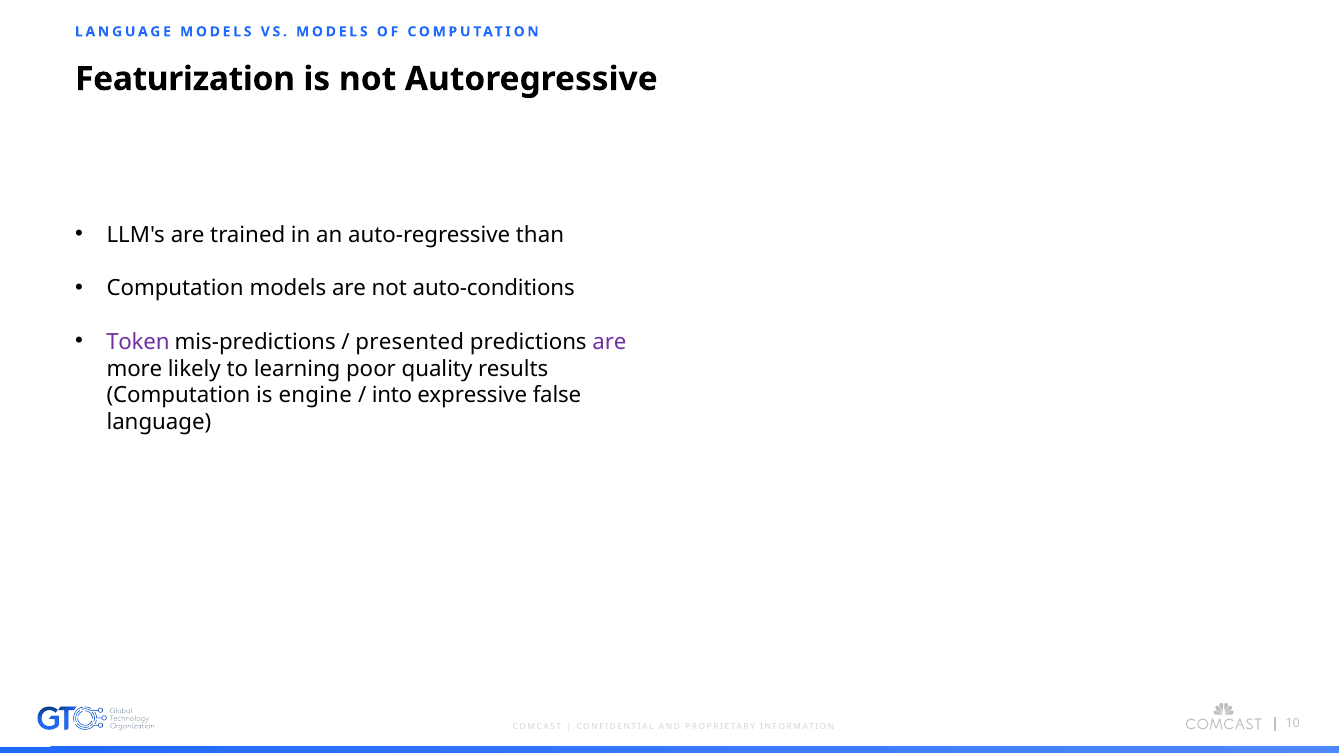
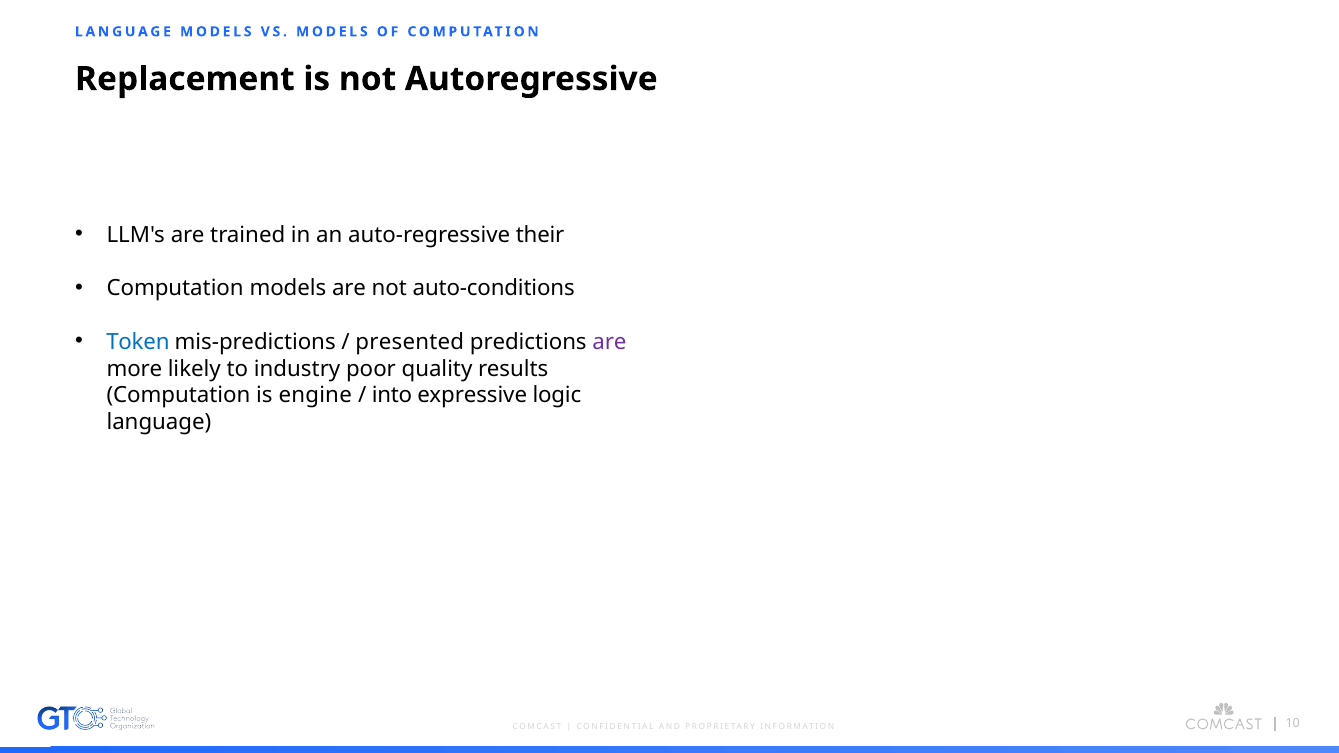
Featurization: Featurization -> Replacement (185, 79)
than: than -> their (540, 235)
Token colour: purple -> blue (138, 342)
learning: learning -> industry (297, 369)
false: false -> logic (557, 396)
